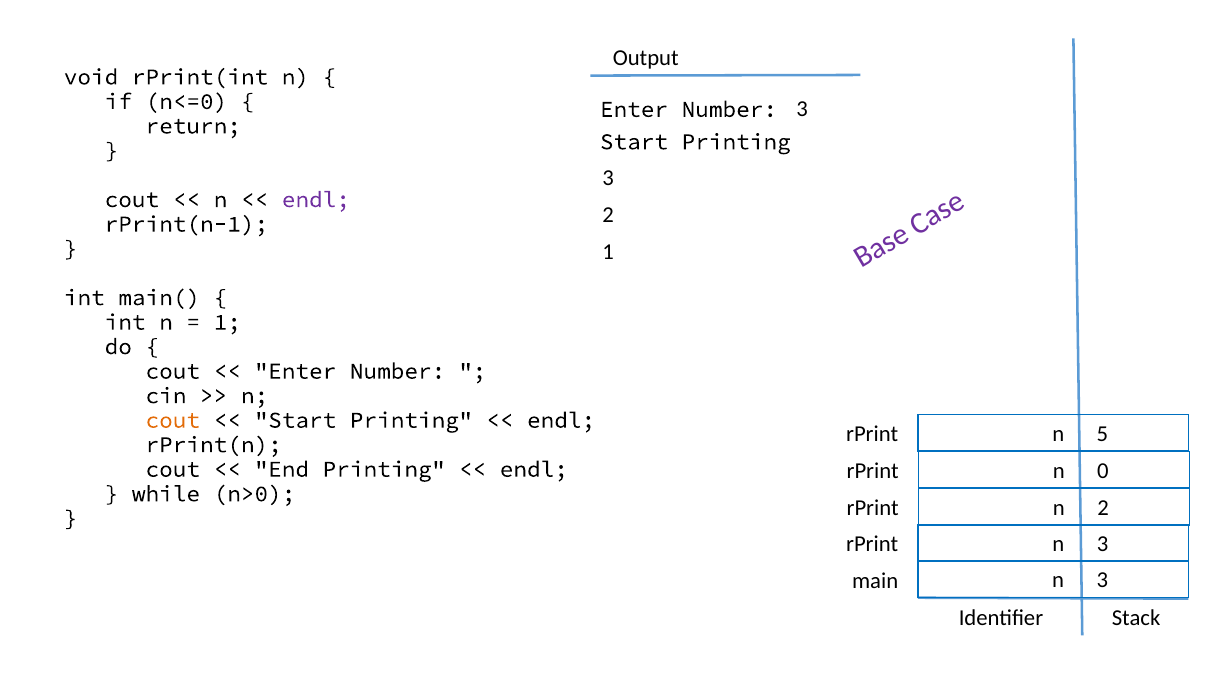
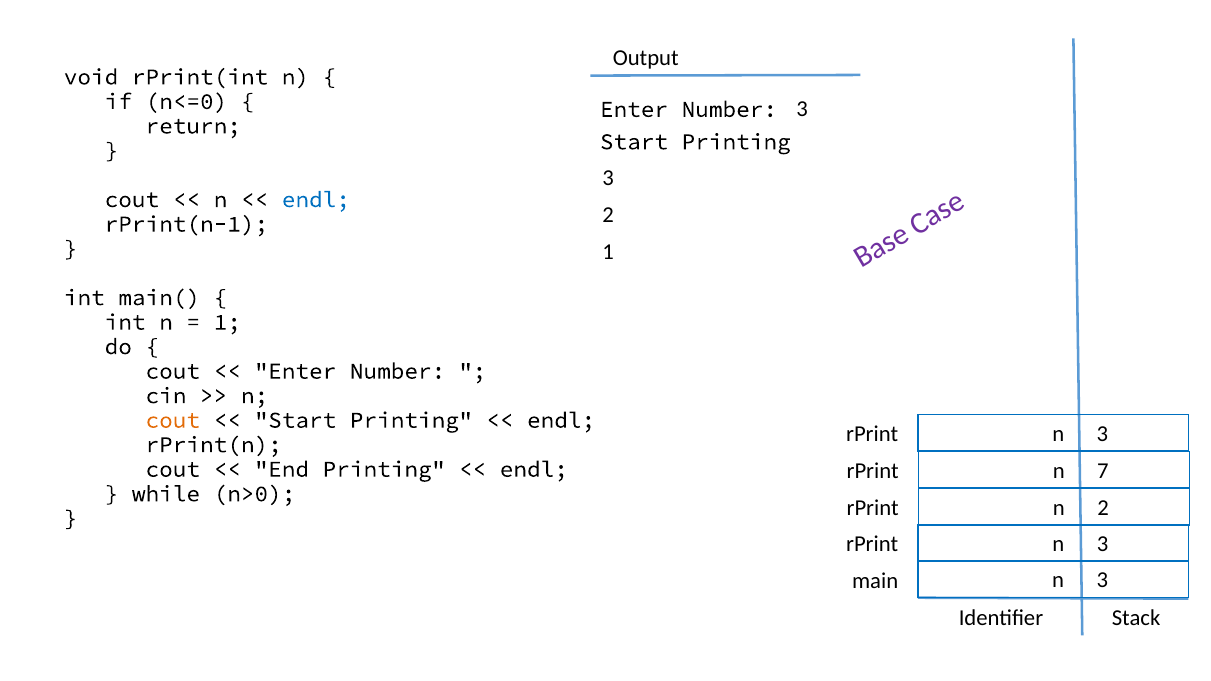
endl colour: purple -> blue (316, 200)
5: 5 -> 3 (1102, 434)
0: 0 -> 7 (1103, 471)
